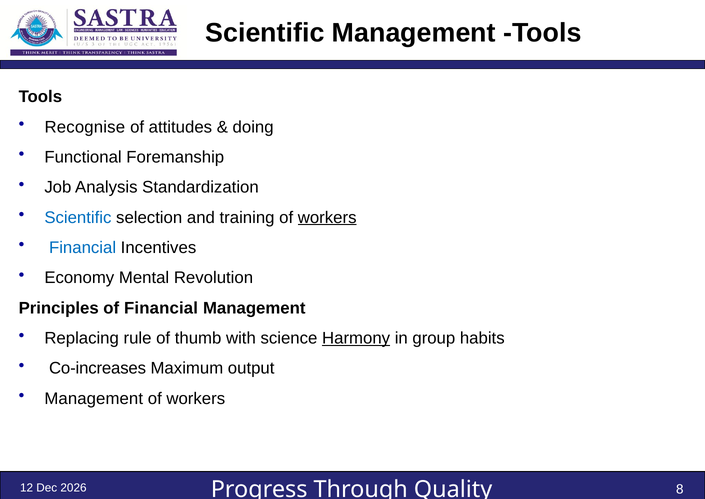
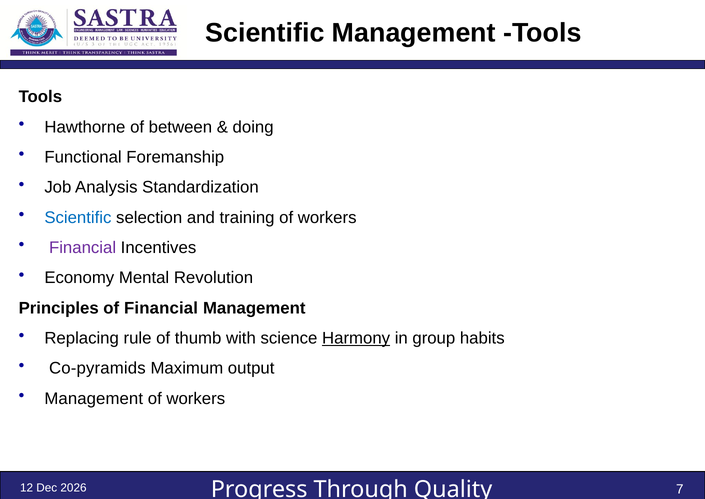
Recognise: Recognise -> Hawthorne (85, 127)
attitudes: attitudes -> between (180, 127)
workers underline: present -> none (327, 217)
Financial colour: blue -> purple (83, 247)
Co-increases: Co-increases -> Co-pyramids (97, 368)
8: 8 -> 7 (680, 489)
